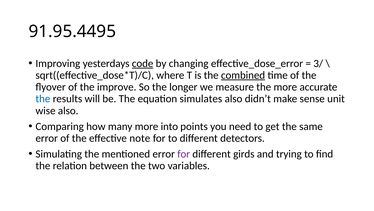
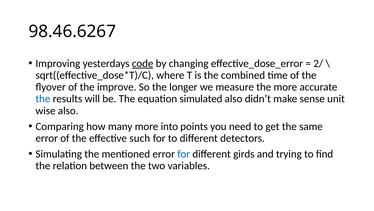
91.95.4495: 91.95.4495 -> 98.46.6267 (72, 31)
3/: 3/ -> 2/ (318, 63)
combined underline: present -> none (243, 75)
simulates: simulates -> simulated (201, 99)
note: note -> such (140, 138)
for colour: purple -> blue (184, 154)
